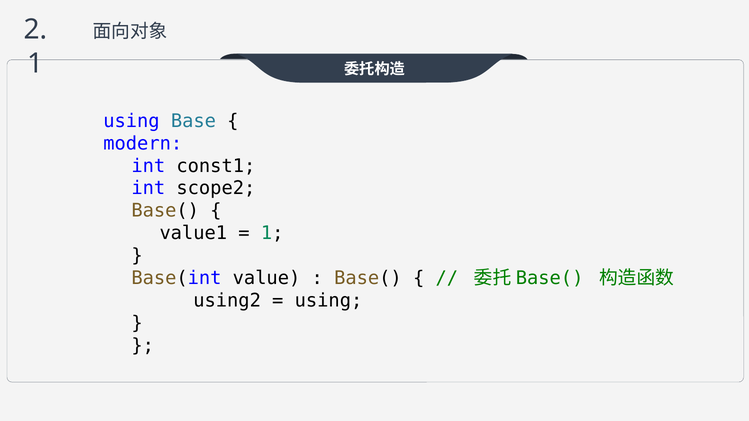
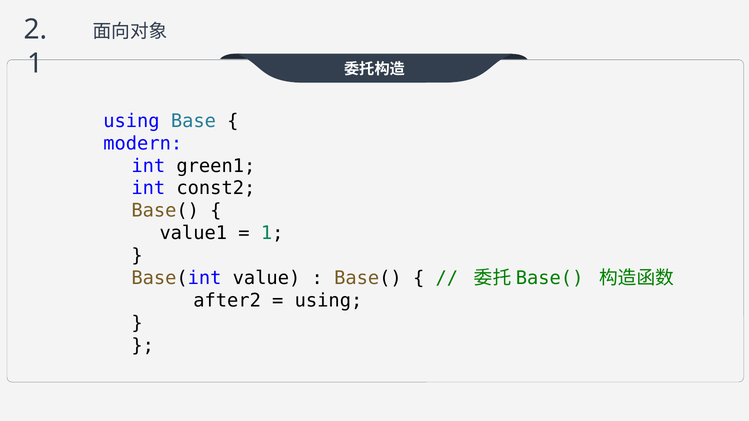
const1: const1 -> green1 (216, 166)
scope2: scope2 -> const2 (216, 188)
using2: using2 -> after2 (227, 301)
